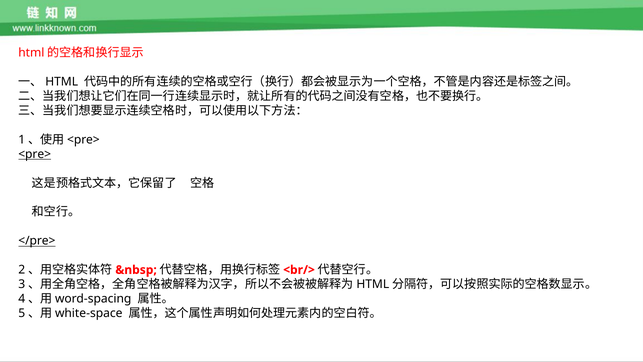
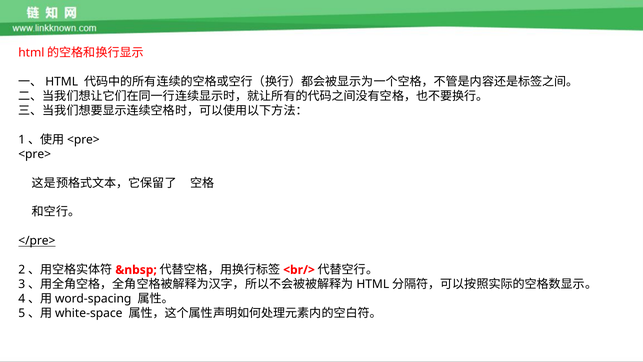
<pre> underline: present -> none (35, 154)
